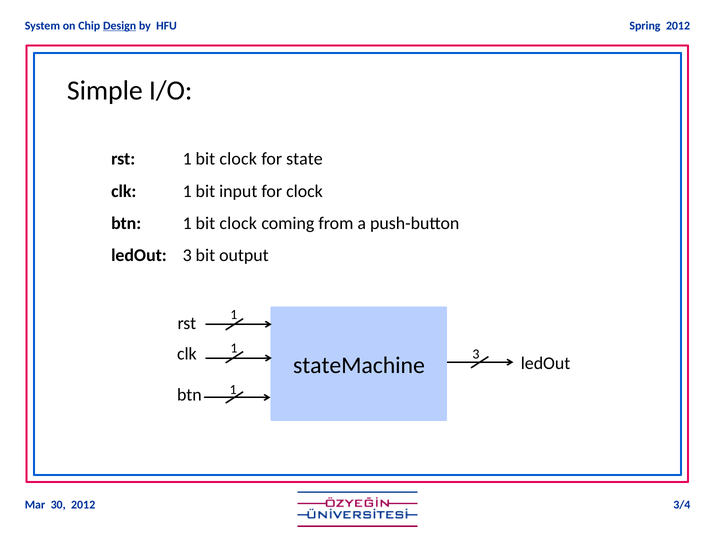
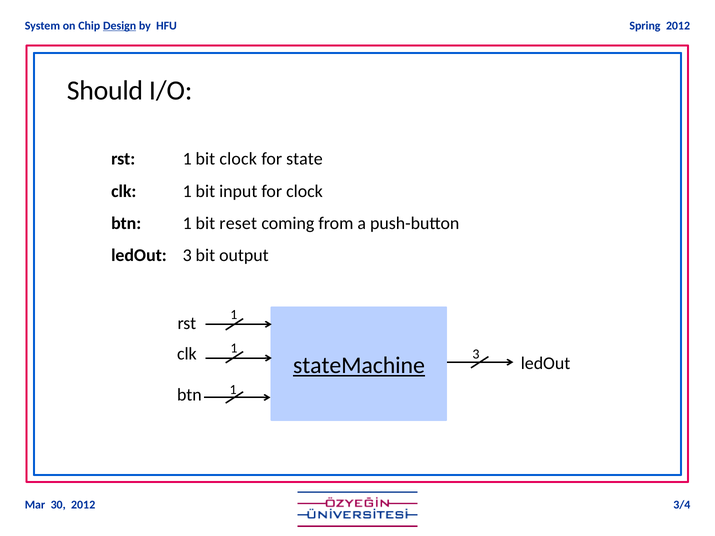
Simple: Simple -> Should (105, 91)
btn 1 bit clock: clock -> reset (238, 224)
stateMachine underline: none -> present (359, 365)
